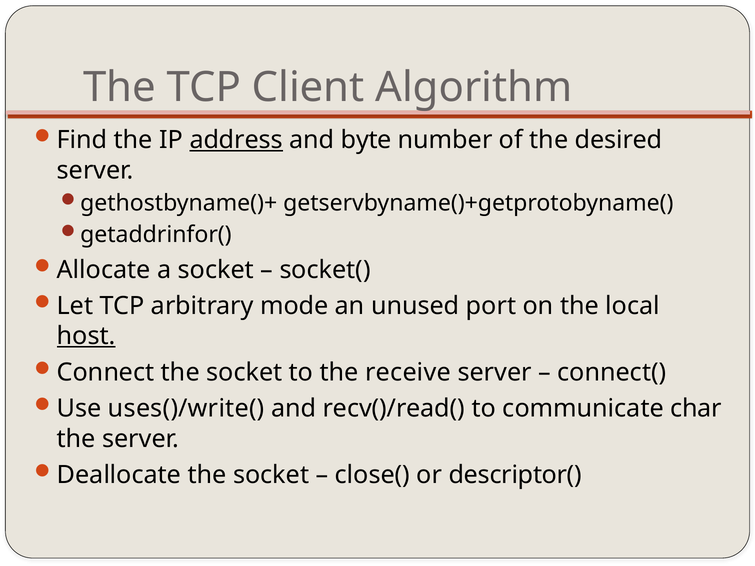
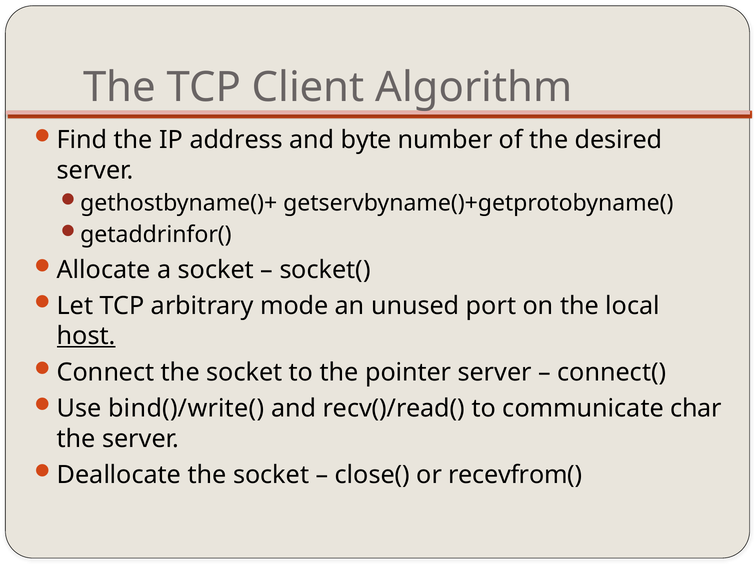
address underline: present -> none (236, 140)
receive: receive -> pointer (408, 372)
uses()/write(: uses()/write( -> bind()/write( (186, 409)
descriptor(: descriptor( -> recevfrom( (515, 475)
